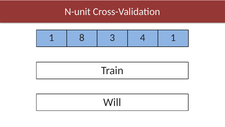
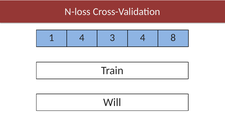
N-unit: N-unit -> N-loss (78, 12)
1 8: 8 -> 4 (82, 38)
4 1: 1 -> 8 (173, 38)
